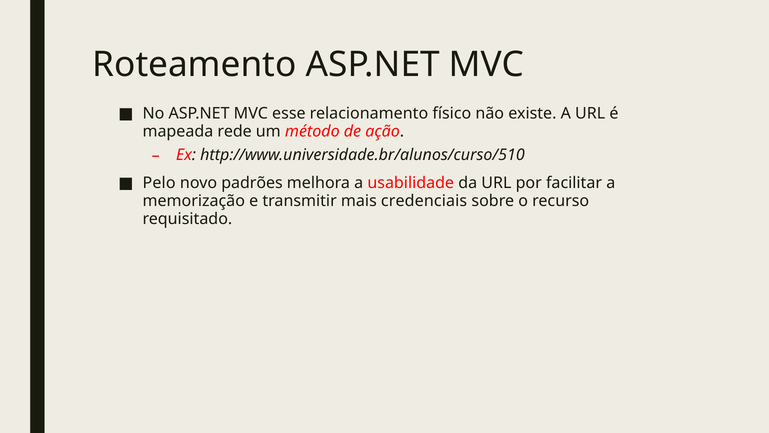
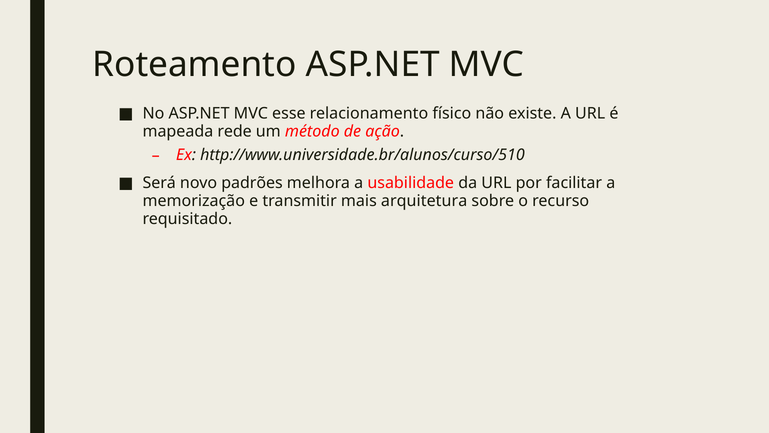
Pelo: Pelo -> Será (159, 183)
credenciais: credenciais -> arquitetura (424, 201)
